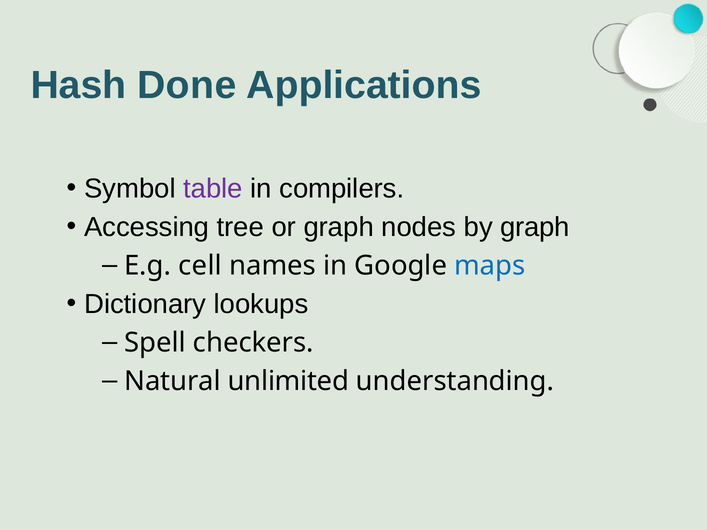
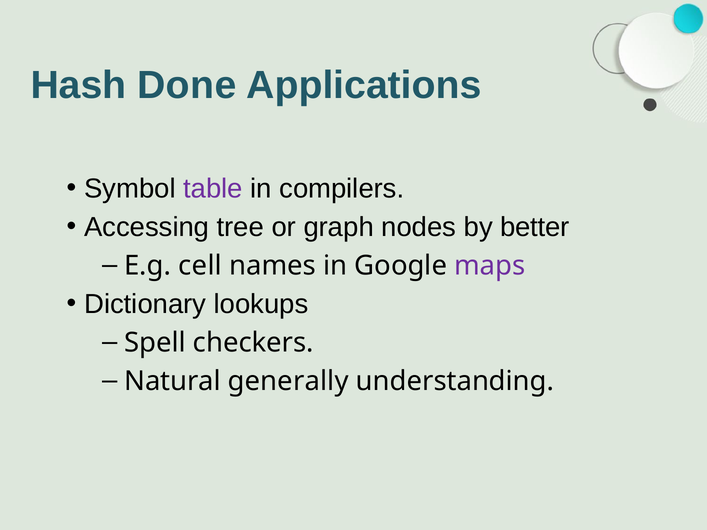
by graph: graph -> better (535, 227)
maps colour: blue -> purple (490, 266)
unlimited: unlimited -> generally (288, 381)
